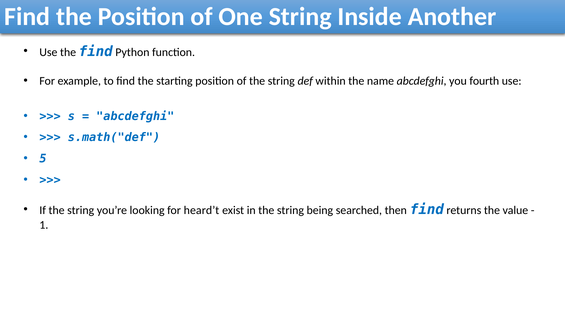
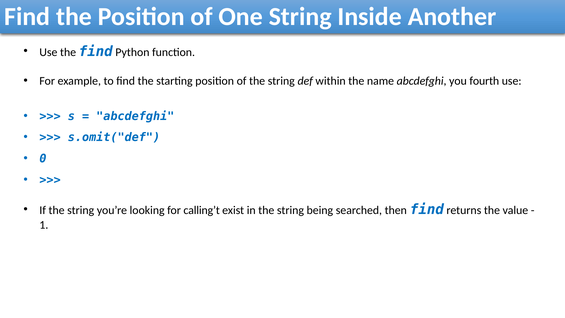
s.math("def: s.math("def -> s.omit("def (114, 137)
5: 5 -> 0 (43, 159)
heard’t: heard’t -> calling’t (202, 210)
